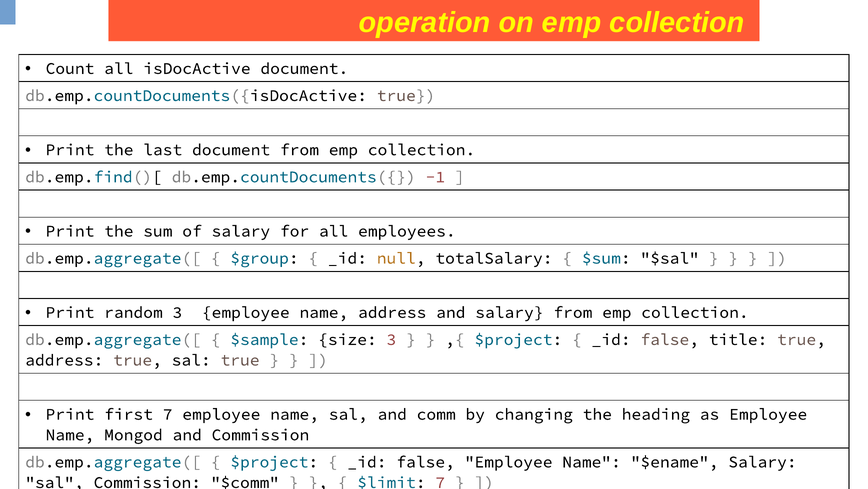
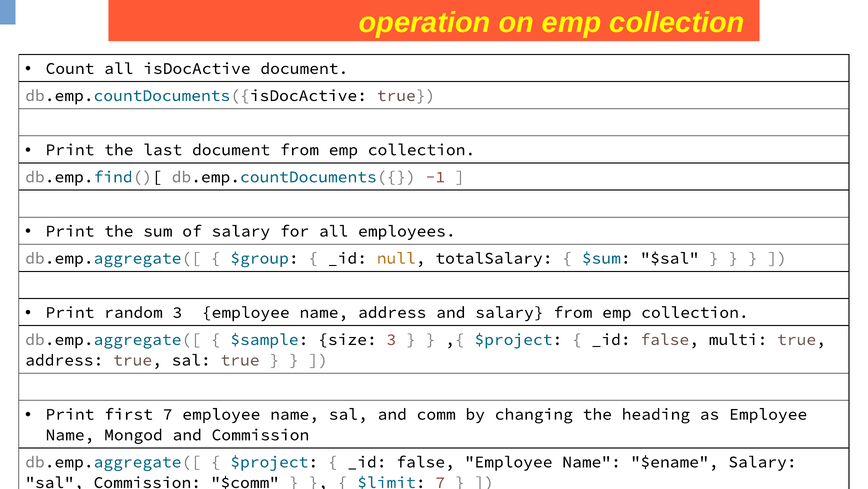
title: title -> multi (738, 339)
